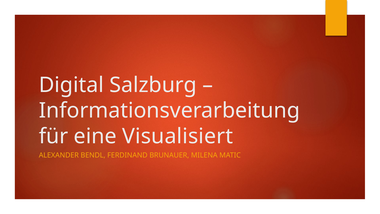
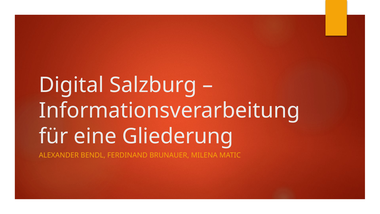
Visualisiert: Visualisiert -> Gliederung (178, 136)
